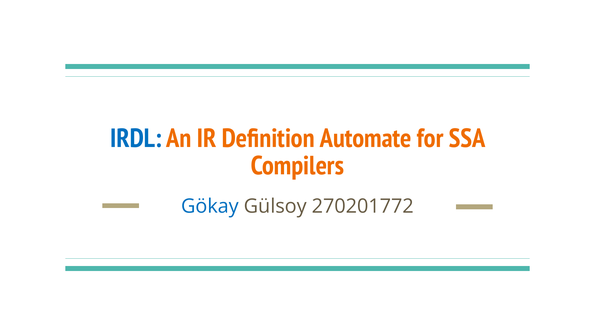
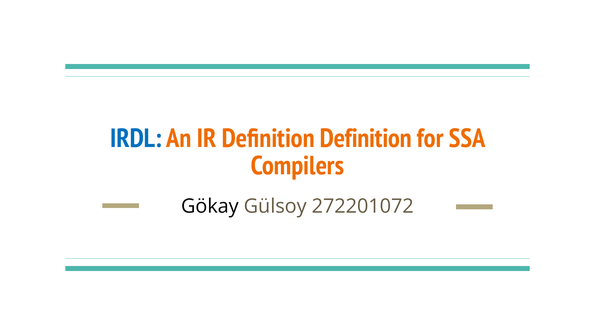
Definition Automate: Automate -> Definition (366, 138)
Gökay colour: blue -> black (210, 206)
270201772: 270201772 -> 272201072 (363, 206)
